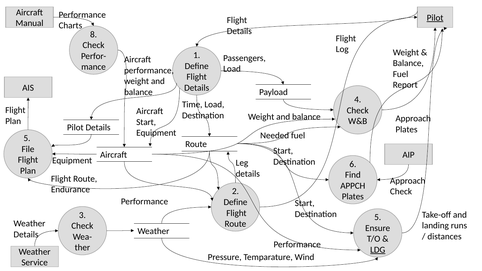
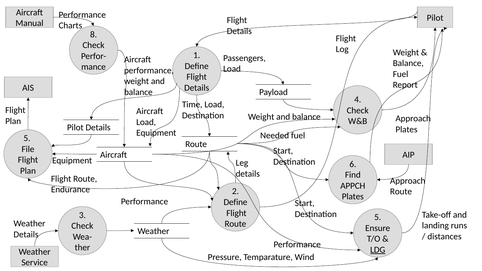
Pilot underline: present -> none (435, 18)
Start: Start -> Load (146, 122)
Check: Check -> Route (401, 192)
